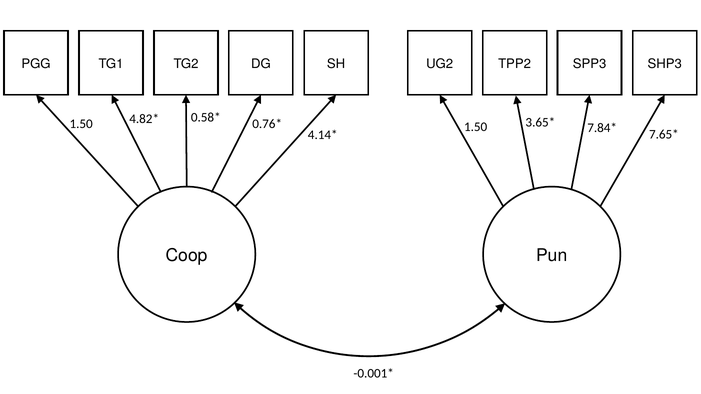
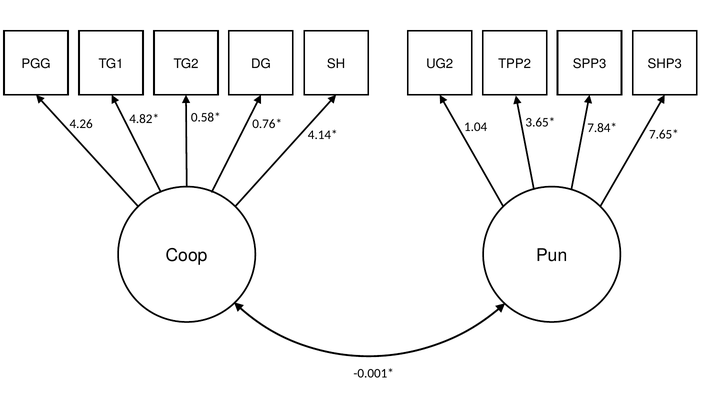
1.50: 1.50 -> 4.26 (81, 124)
1.50: 1.50 -> 1.04 (476, 127)
